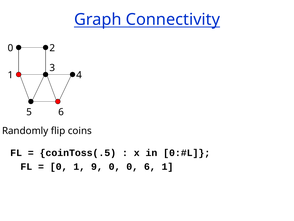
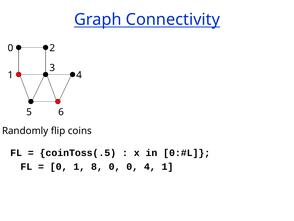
9: 9 -> 8 (97, 166)
0 6: 6 -> 4 (150, 166)
